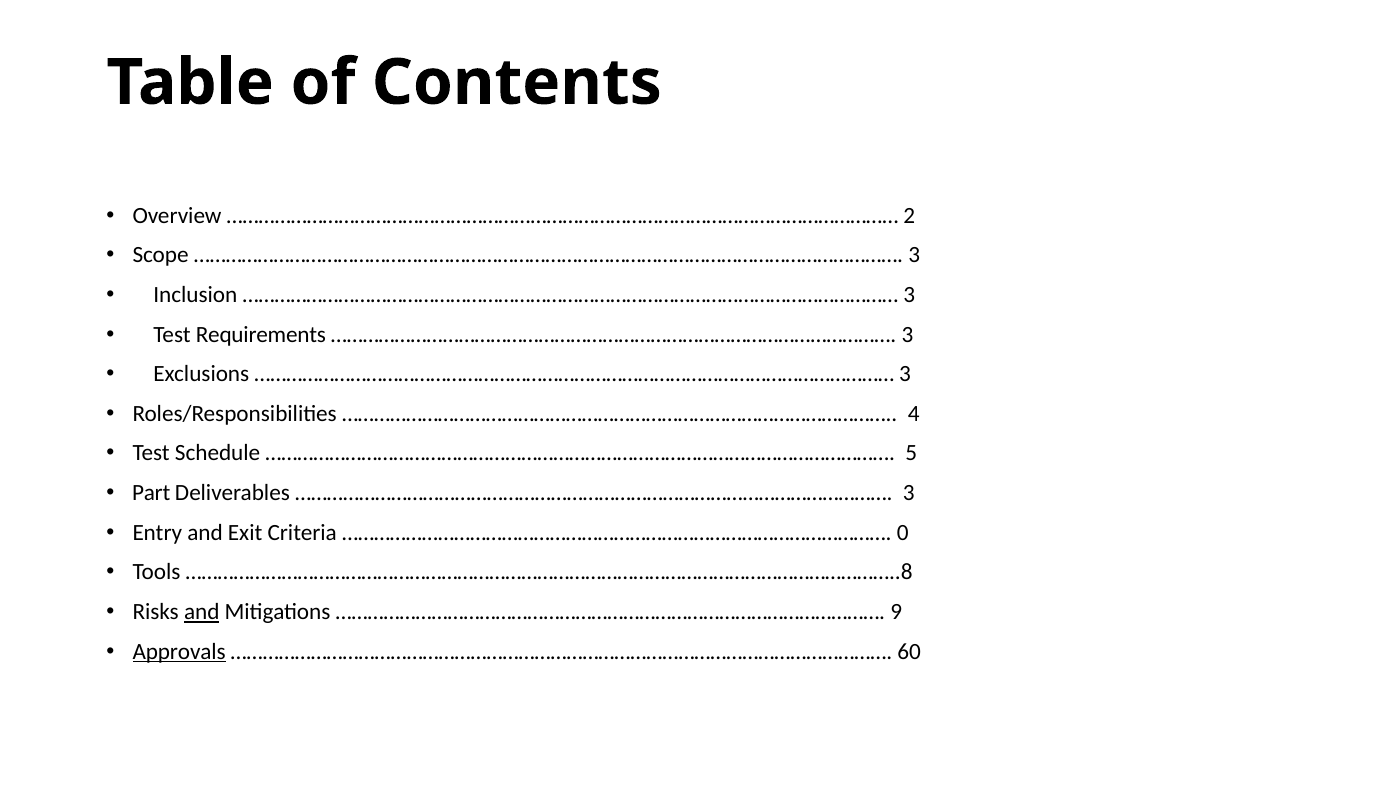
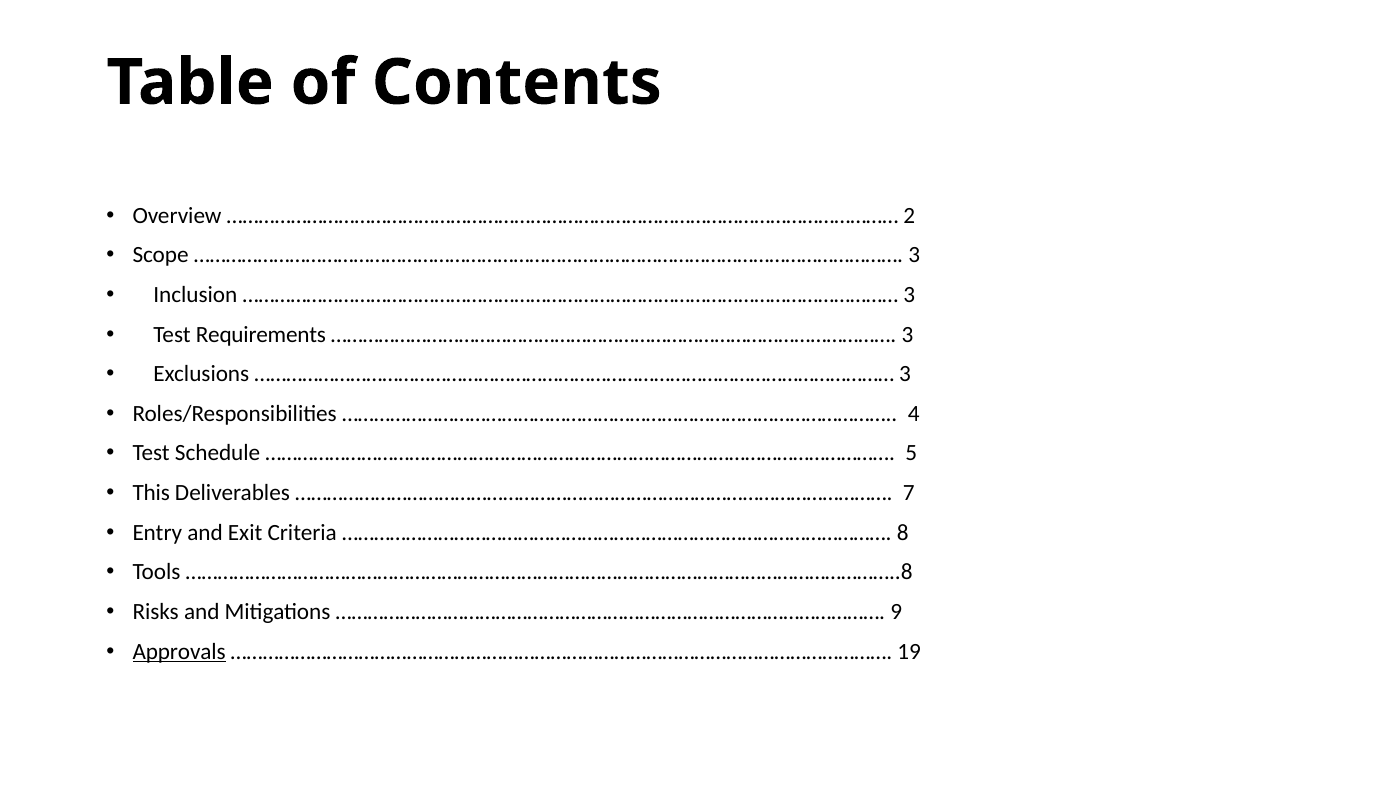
Part: Part -> This (151, 493)
3: 3 -> 7 (909, 493)
0: 0 -> 8 (903, 532)
and underline: present -> none (202, 612)
60: 60 -> 19 (909, 651)
